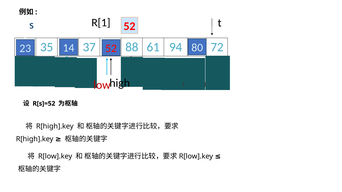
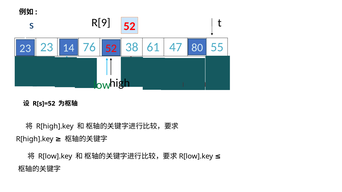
R[1: R[1 -> R[9 (101, 23)
35: 35 -> 23 (47, 47)
37: 37 -> 76 (89, 47)
88: 88 -> 38 (132, 47)
94: 94 -> 47 (176, 47)
72: 72 -> 55 (217, 47)
low colour: red -> green (102, 85)
